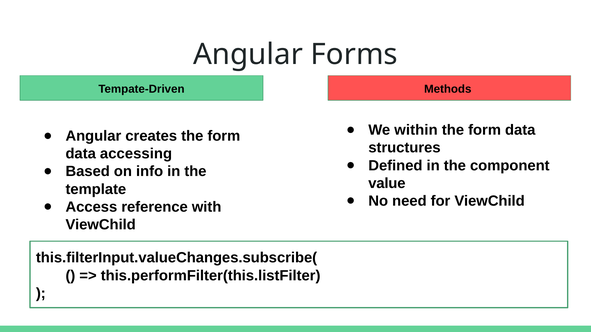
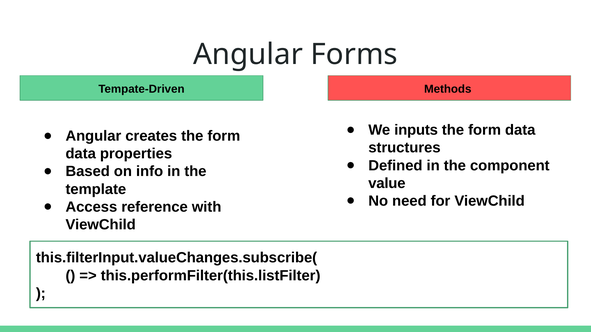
within: within -> inputs (416, 130)
accessing: accessing -> properties (136, 154)
